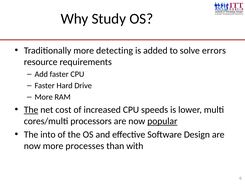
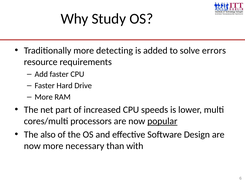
The underline: present -> none (31, 110)
cost: cost -> part (63, 110)
into: into -> also (48, 134)
processes: processes -> necessary (85, 146)
